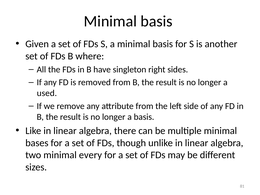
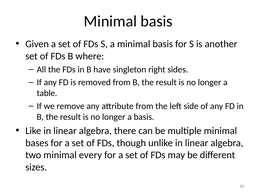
used: used -> table (47, 93)
